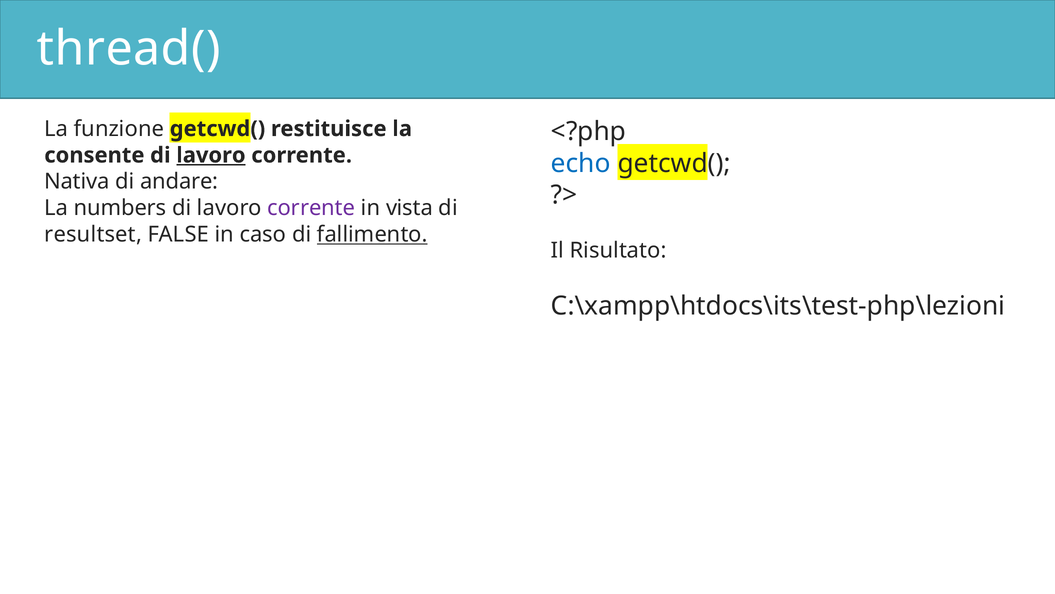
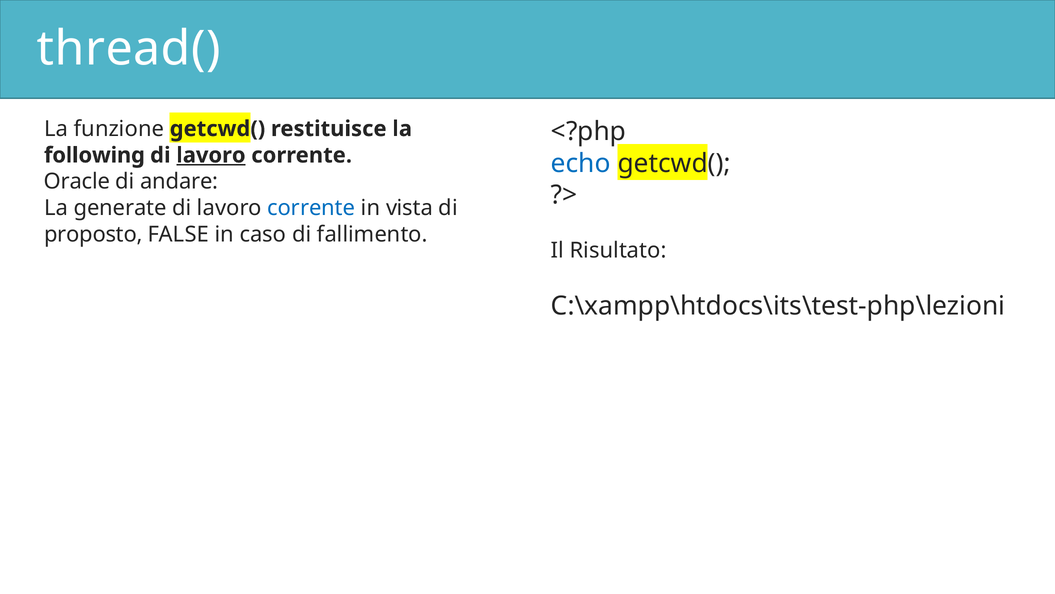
consente: consente -> following (94, 155)
Nativa: Nativa -> Oracle (77, 182)
numbers: numbers -> generate (120, 208)
corrente colour: purple -> blue (311, 208)
resultset: resultset -> proposto (93, 234)
fallimento underline: present -> none (372, 234)
